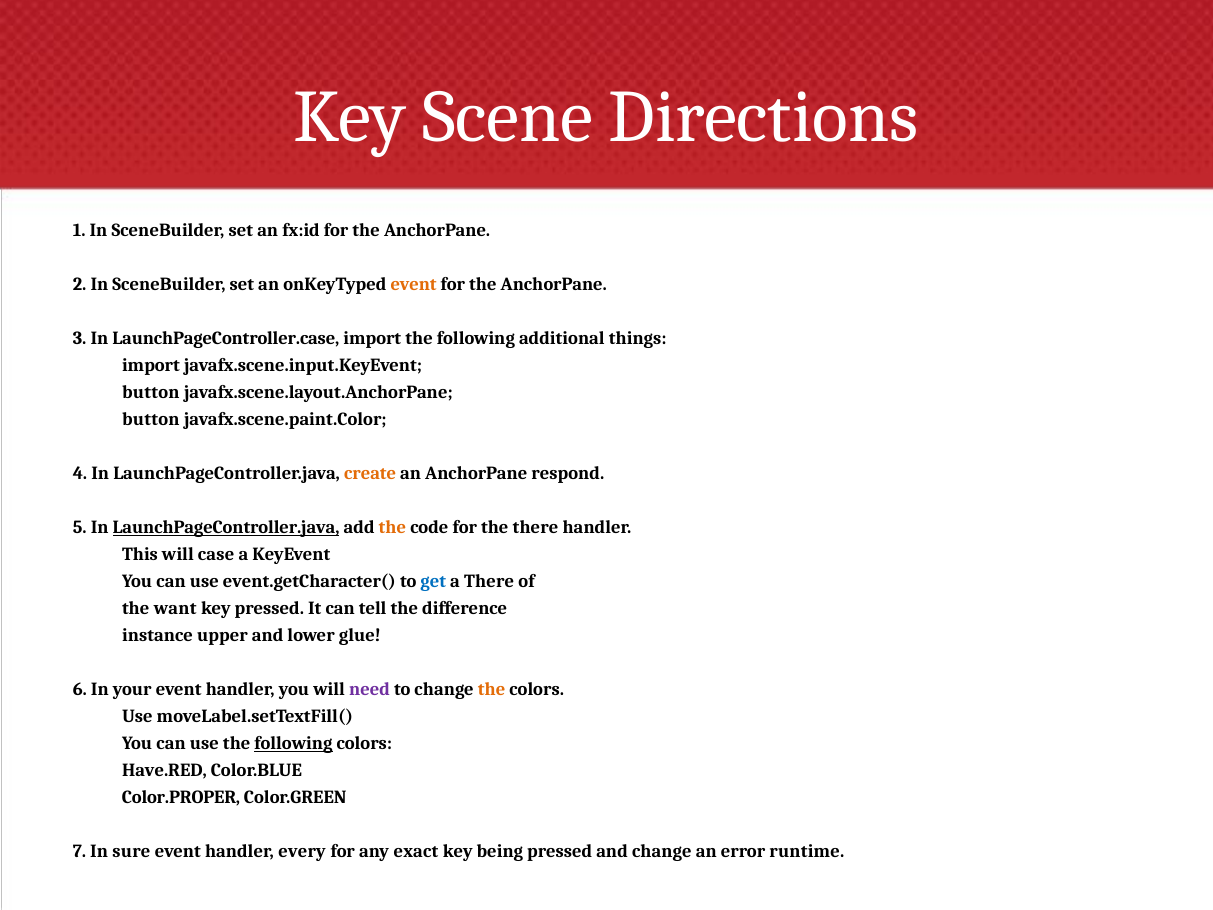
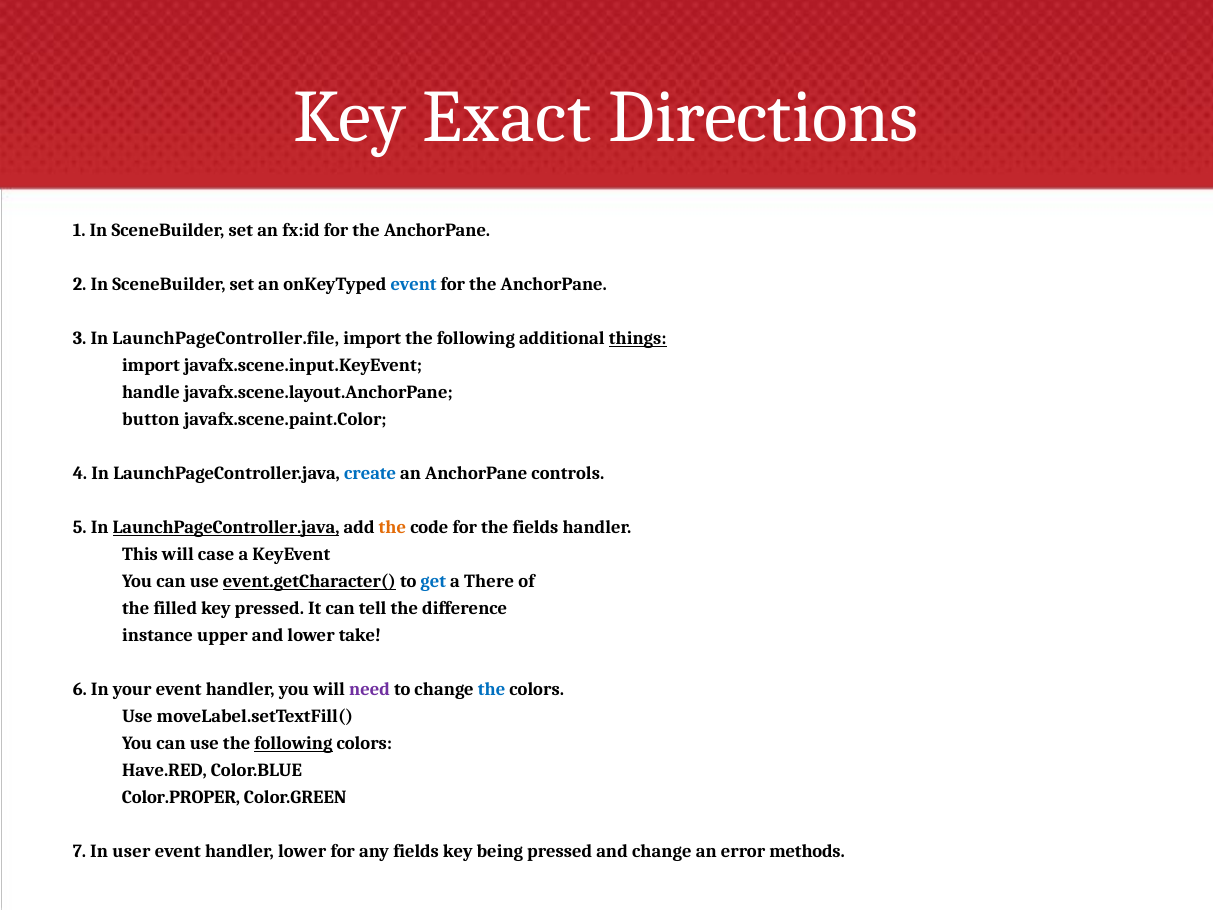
Scene: Scene -> Exact (507, 117)
event colour: orange -> blue (414, 285)
LaunchPageController.case: LaunchPageController.case -> LaunchPageController.file (226, 339)
things underline: none -> present (638, 339)
button: button -> handle (151, 393)
create colour: orange -> blue (370, 474)
respond: respond -> controls (568, 474)
the there: there -> fields (536, 528)
event.getCharacter( underline: none -> present (309, 582)
want: want -> filled (175, 609)
glue: glue -> take (360, 635)
the colour: orange -> blue (492, 689)
sure: sure -> user (131, 851)
handler every: every -> lower (302, 851)
any exact: exact -> fields (416, 851)
runtime: runtime -> methods (807, 851)
